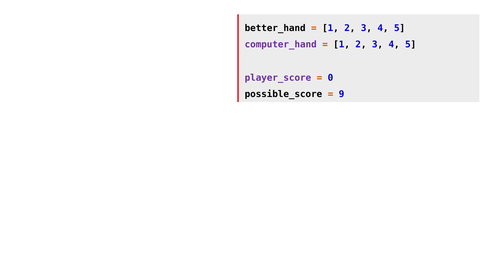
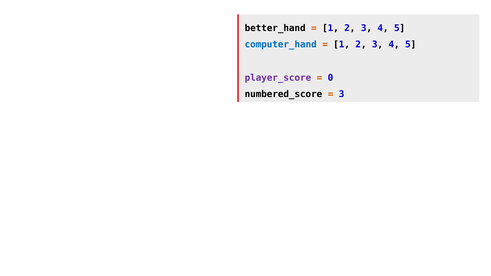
computer_hand colour: purple -> blue (281, 45)
possible_score: possible_score -> numbered_score (283, 94)
9: 9 -> 3 (342, 94)
